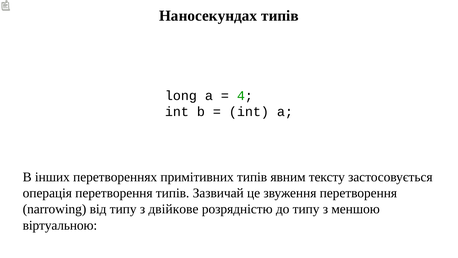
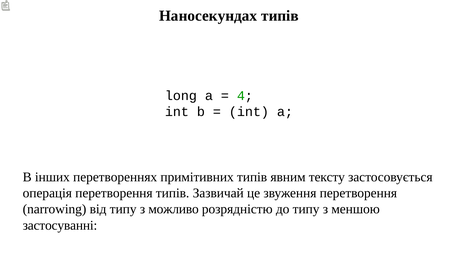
двійкове: двійкове -> можливо (174, 209)
віртуальною: віртуальною -> застосуванні (60, 225)
